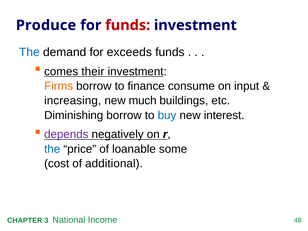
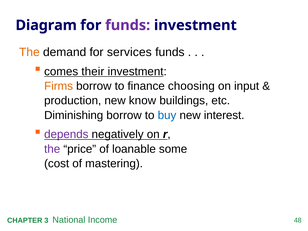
Produce: Produce -> Diagram (46, 25)
funds colour: red -> purple (128, 25)
The colour: blue -> orange (29, 52)
exceeds: exceeds -> services (129, 52)
consume: consume -> choosing (191, 86)
increasing: increasing -> production (73, 101)
much: much -> know (143, 101)
the colour: blue -> purple (52, 149)
additional: additional -> mastering (114, 164)
